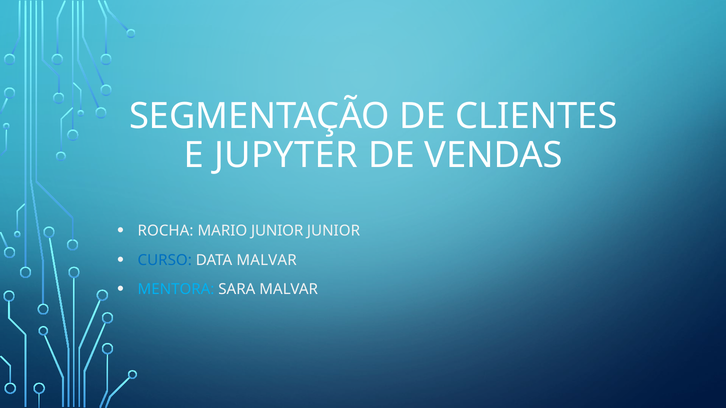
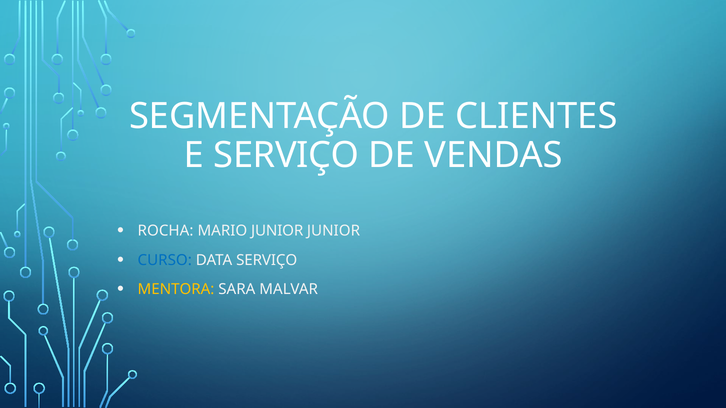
E JUPYTER: JUPYTER -> SERVIÇO (286, 156)
DATA MALVAR: MALVAR -> SERVIÇO (267, 260)
MENTORA colour: light blue -> yellow (176, 290)
